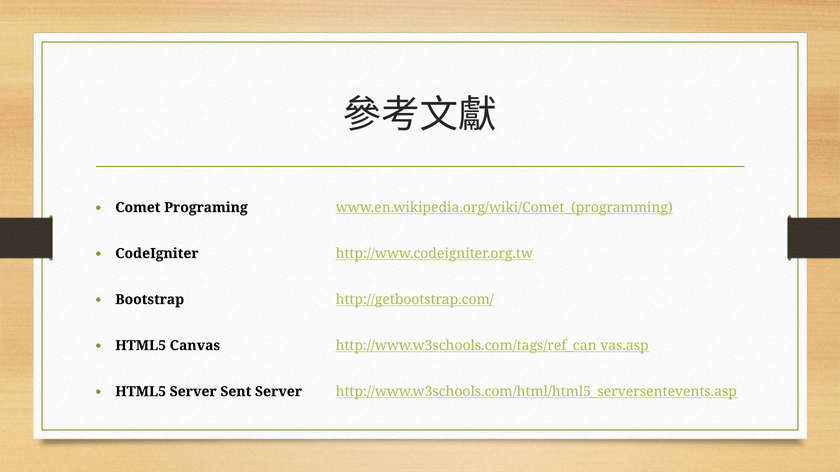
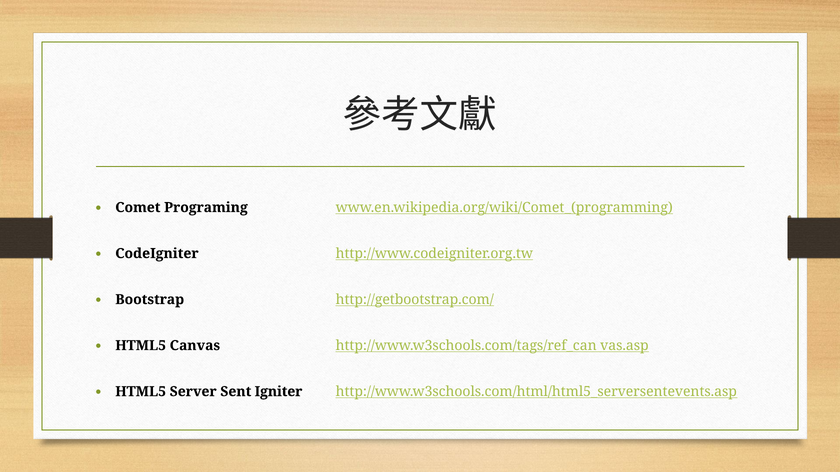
Sent Server: Server -> Igniter (279, 392)
